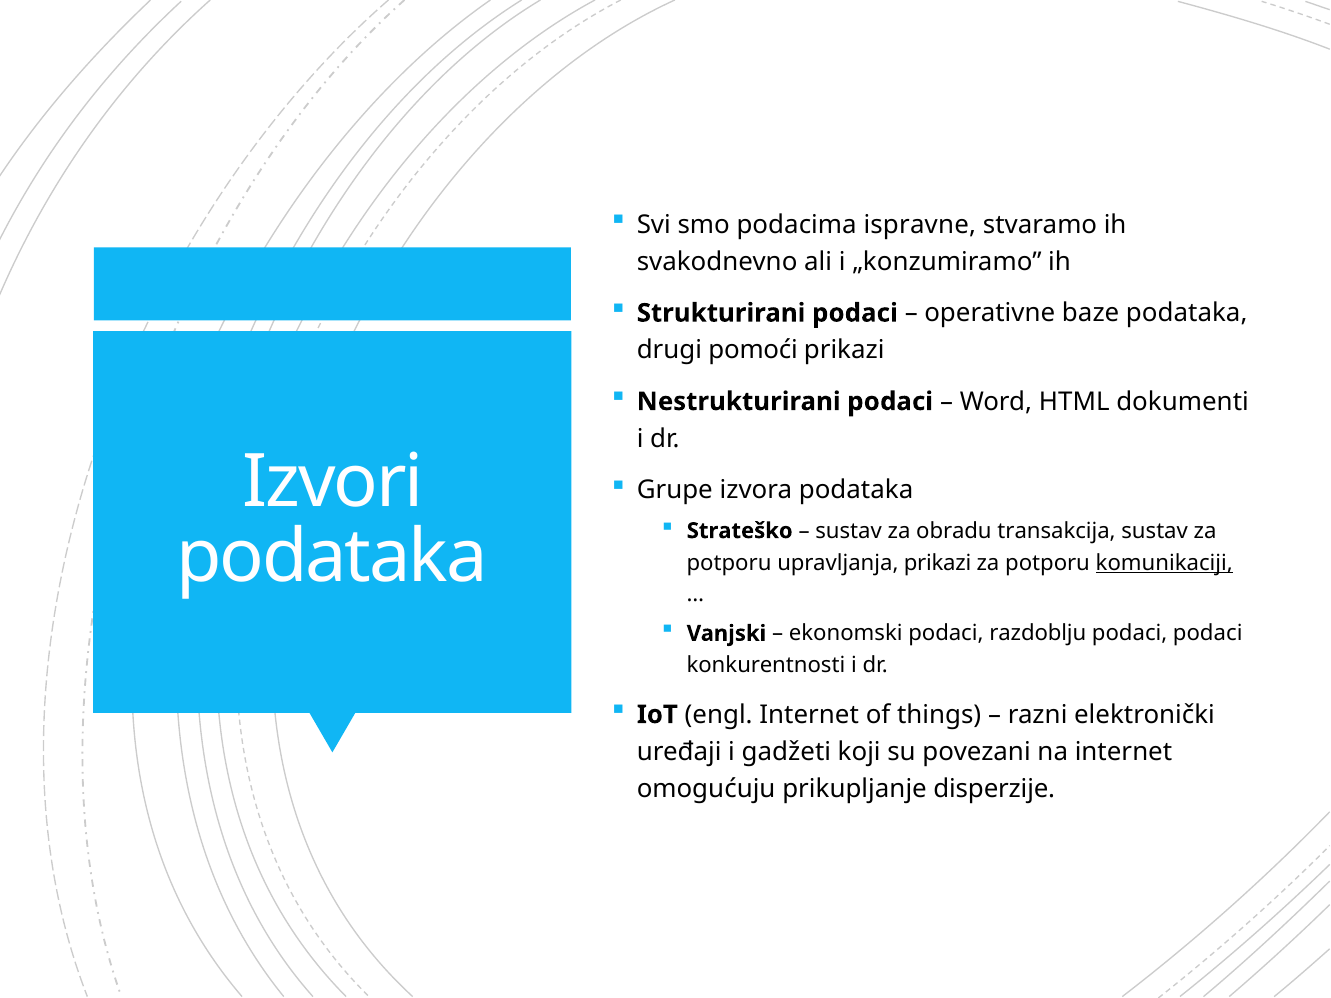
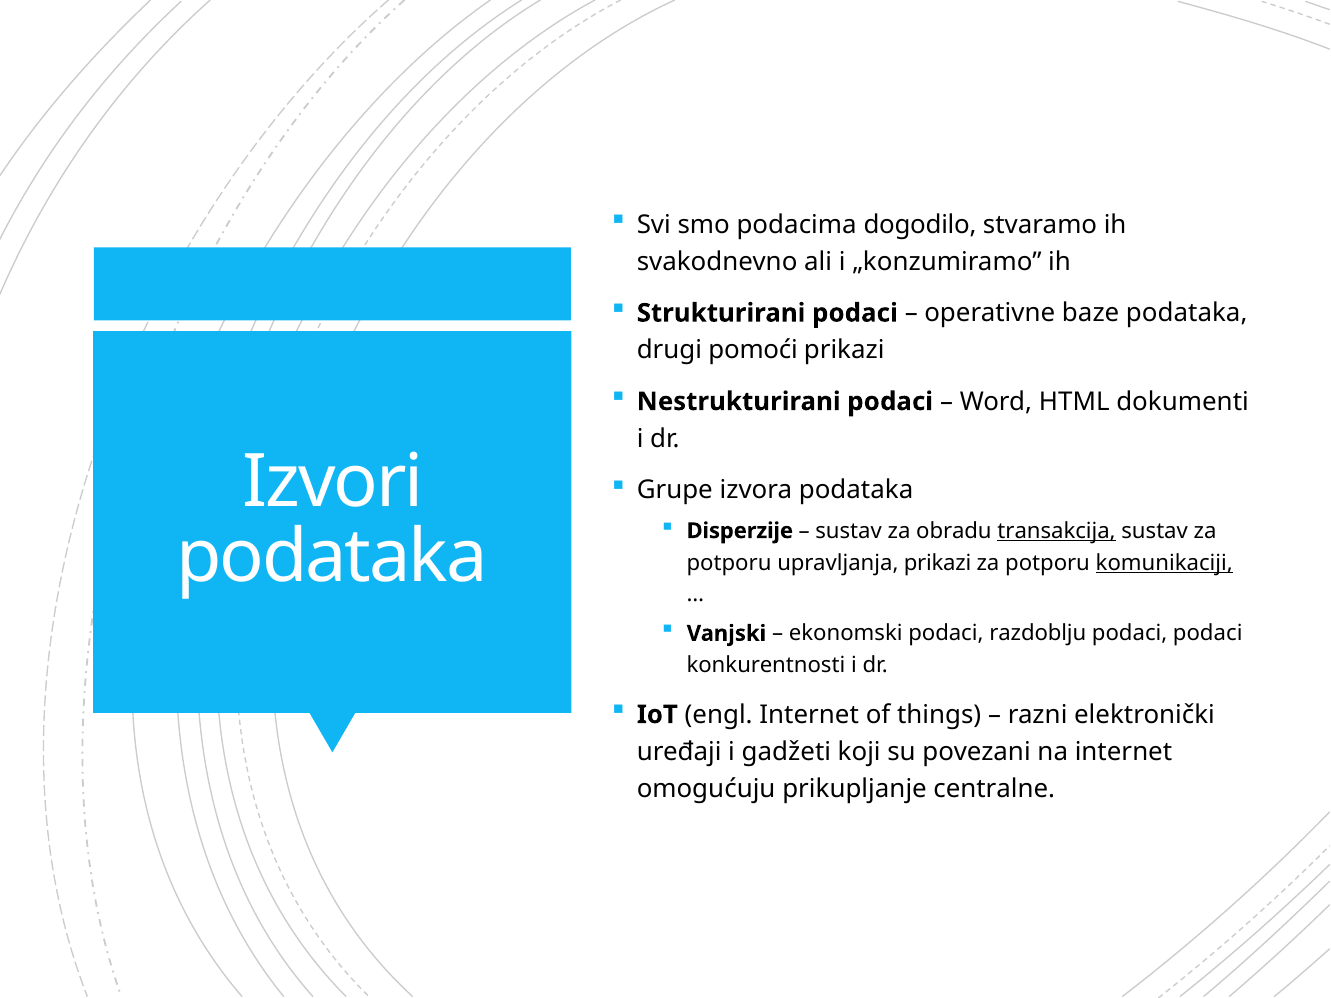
ispravne: ispravne -> dogodilo (920, 225)
Strateško: Strateško -> Disperzije (740, 531)
transakcija underline: none -> present (1057, 531)
disperzije: disperzije -> centralne (994, 789)
